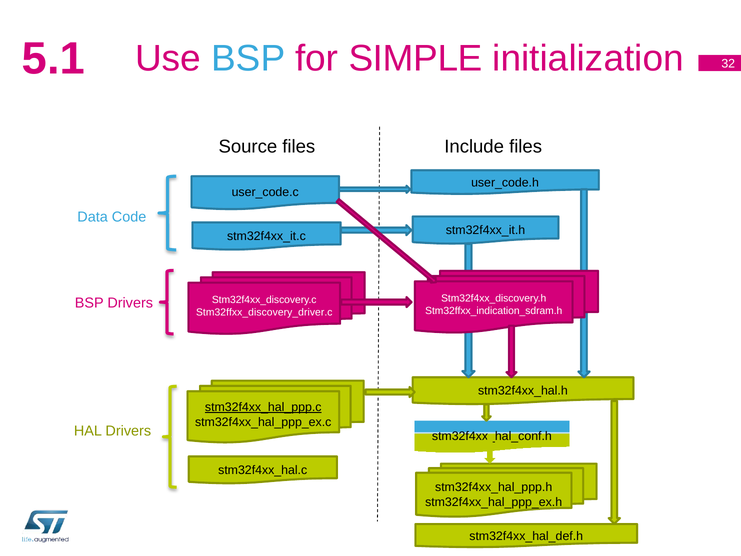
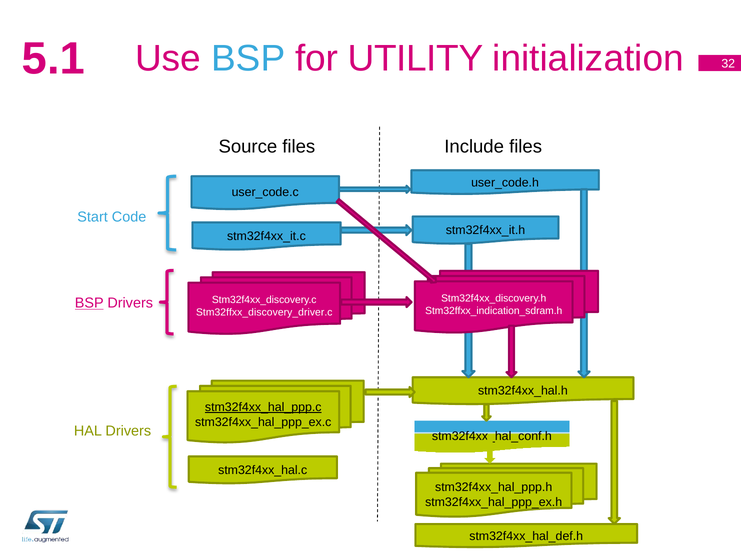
SIMPLE: SIMPLE -> UTILITY (416, 58)
Data: Data -> Start (93, 217)
BSP underline: none -> present (89, 303)
